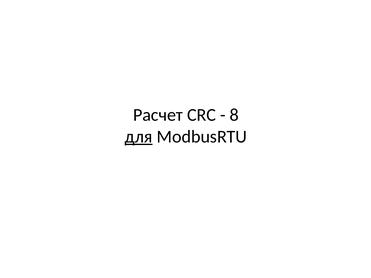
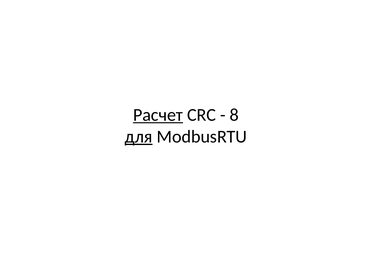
Расчет underline: none -> present (158, 115)
